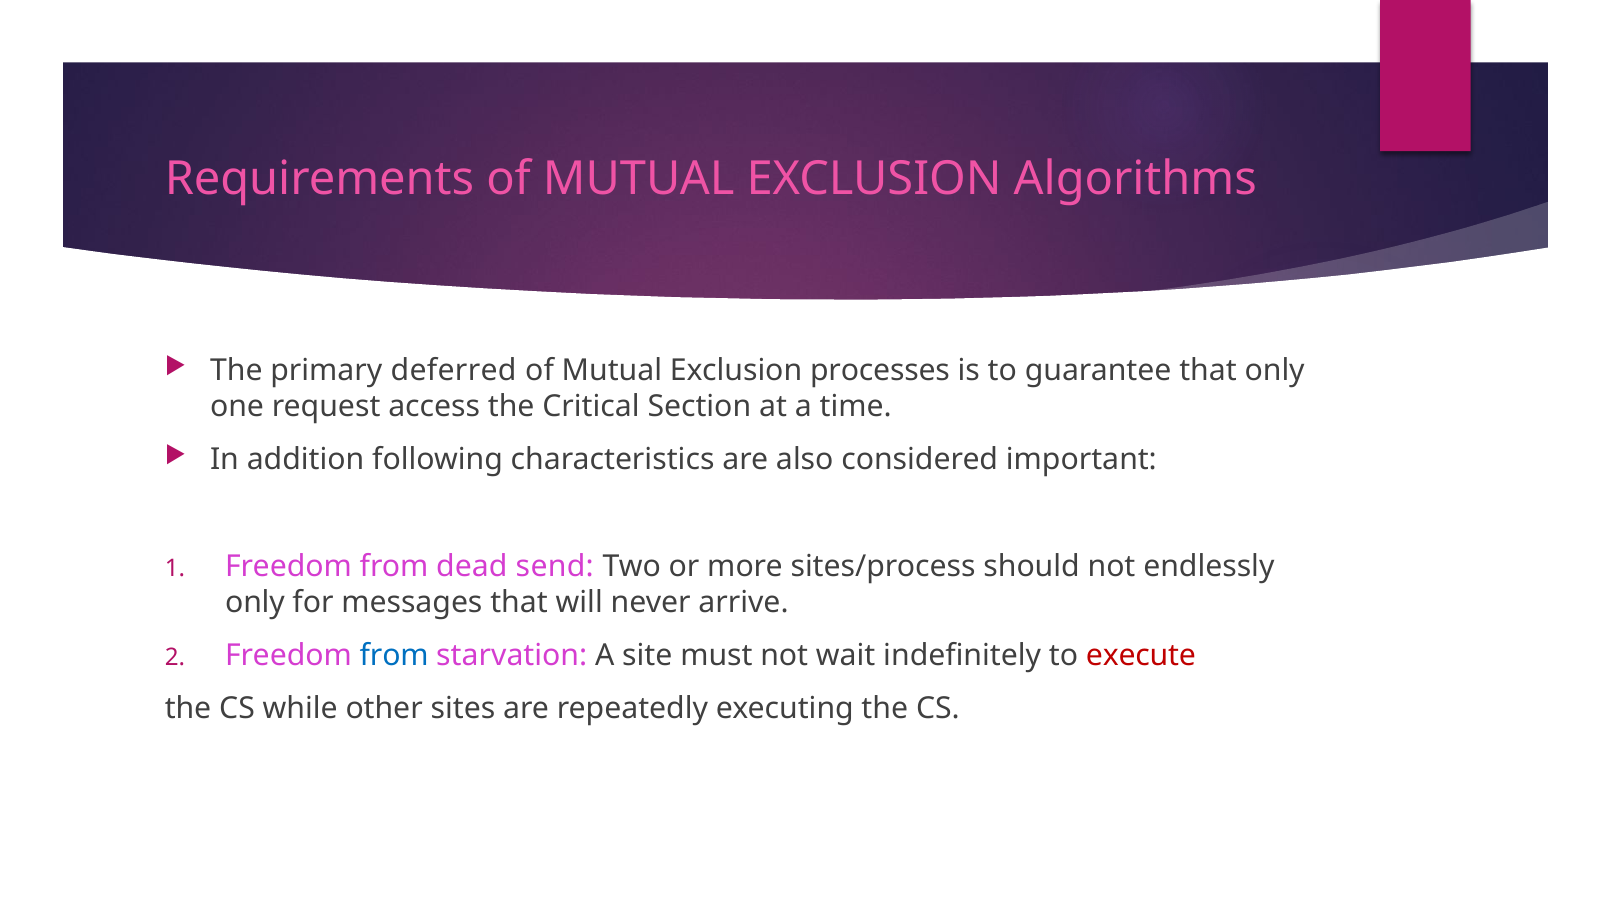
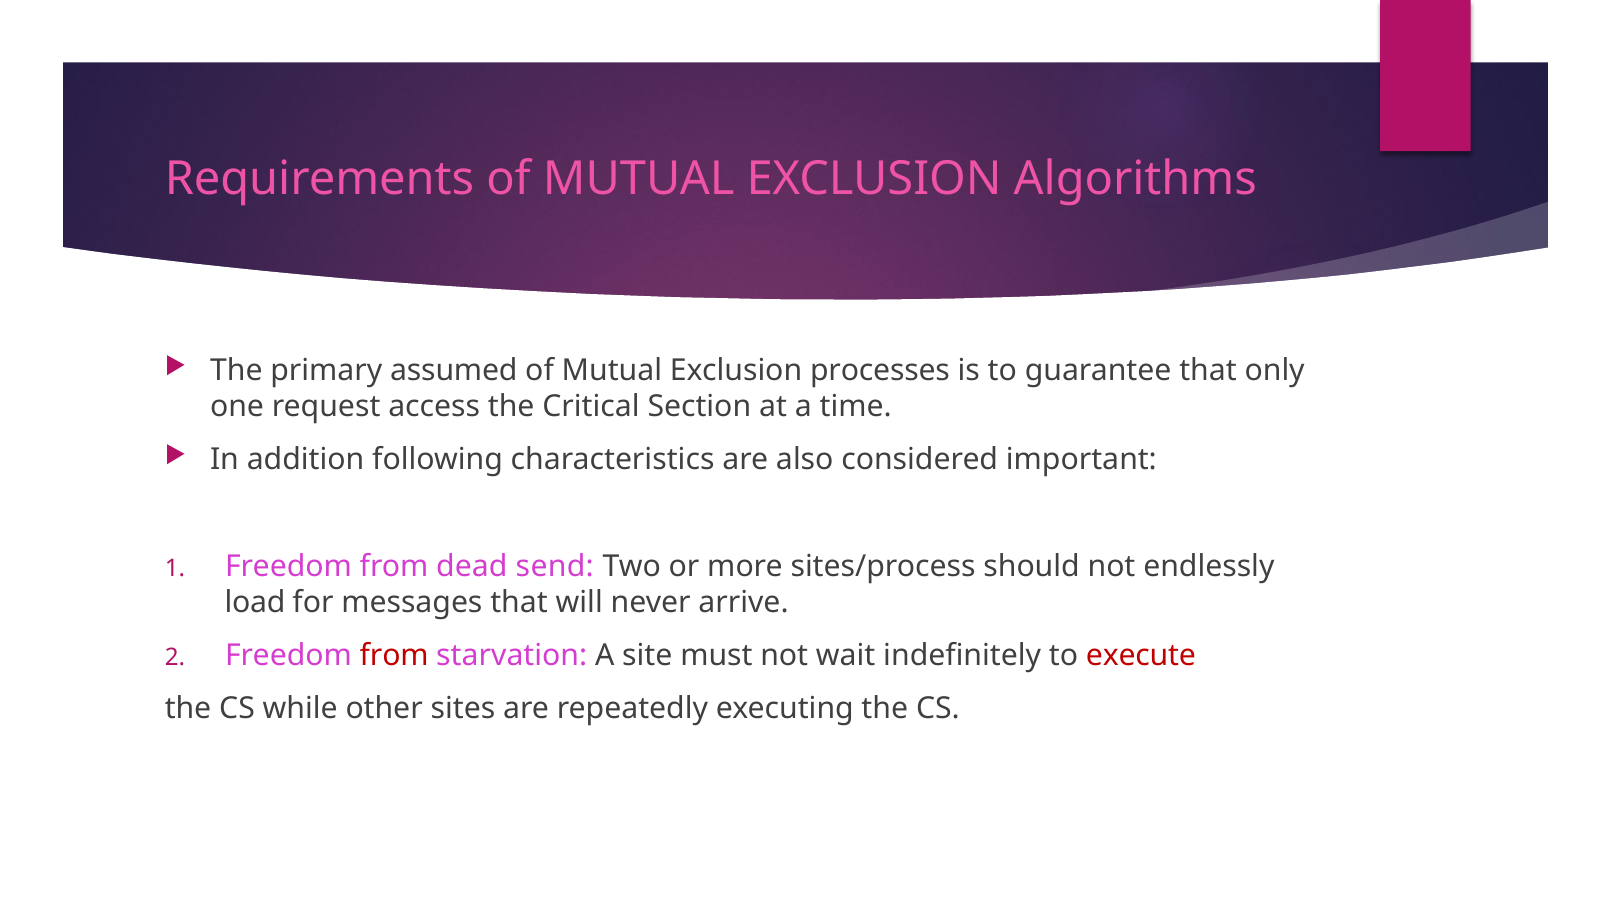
deferred: deferred -> assumed (454, 371)
only: only -> load (255, 602)
from colour: blue -> red (394, 655)
